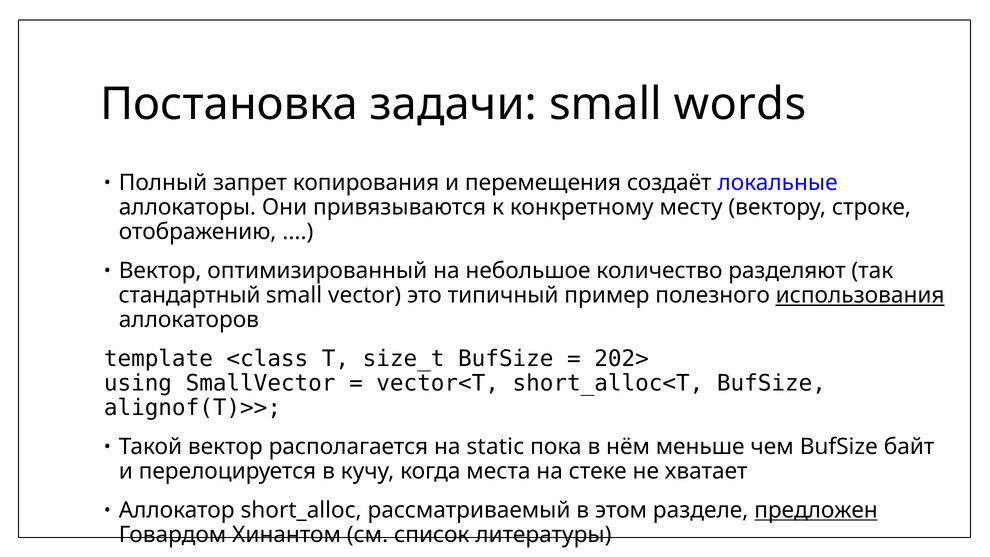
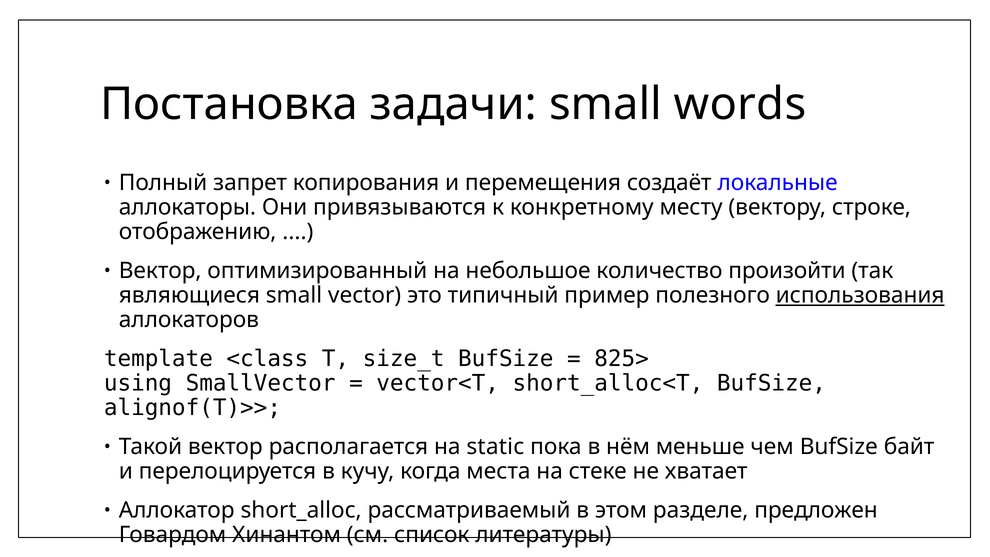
разделяют: разделяют -> произойти (787, 271)
стандартный: стандартный -> являющиеся (189, 295)
202>: 202> -> 825> (622, 359)
предложен underline: present -> none (816, 510)
